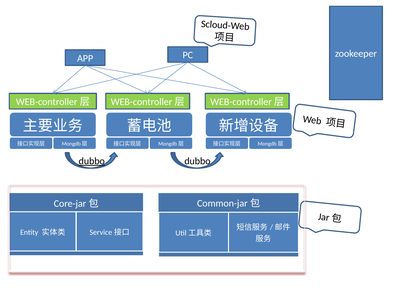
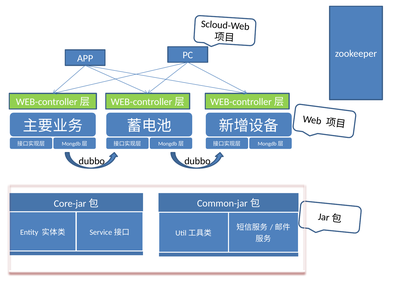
dubbo underline: present -> none (92, 161)
